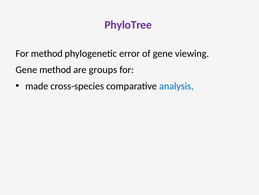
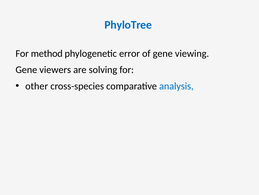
PhyloTree colour: purple -> blue (128, 25)
Gene method: method -> viewers (55, 70)
groups: groups -> solving (103, 70)
made: made -> other (37, 86)
